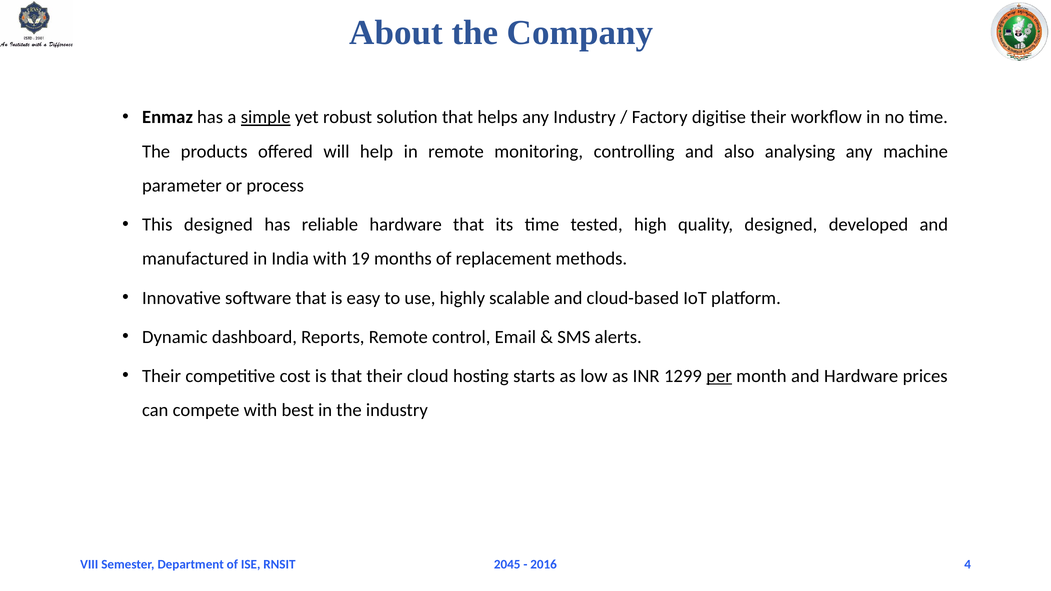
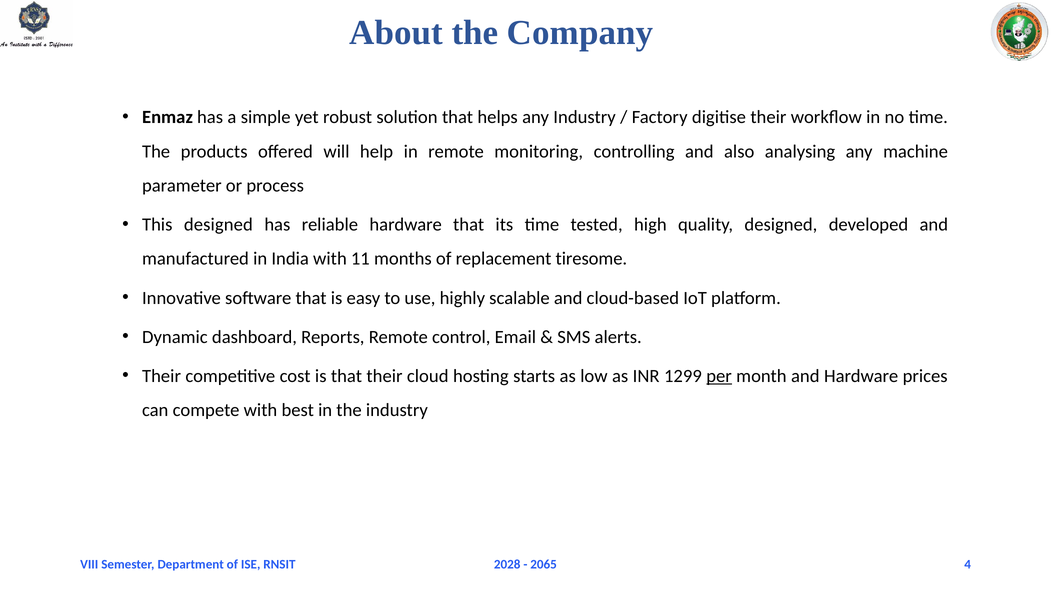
simple underline: present -> none (266, 117)
19: 19 -> 11 (360, 259)
methods: methods -> tiresome (591, 259)
2045: 2045 -> 2028 (507, 564)
2016: 2016 -> 2065 (544, 564)
